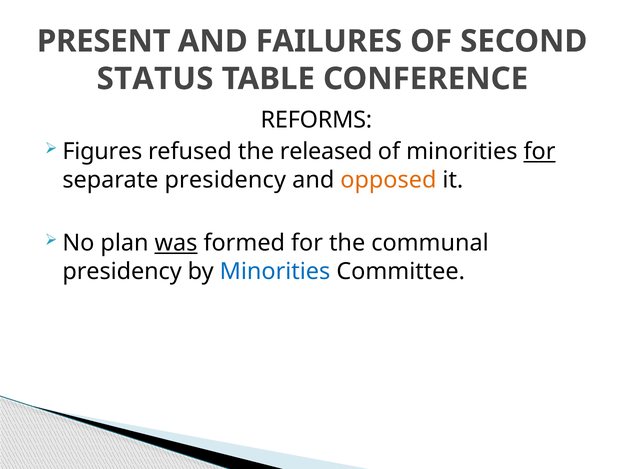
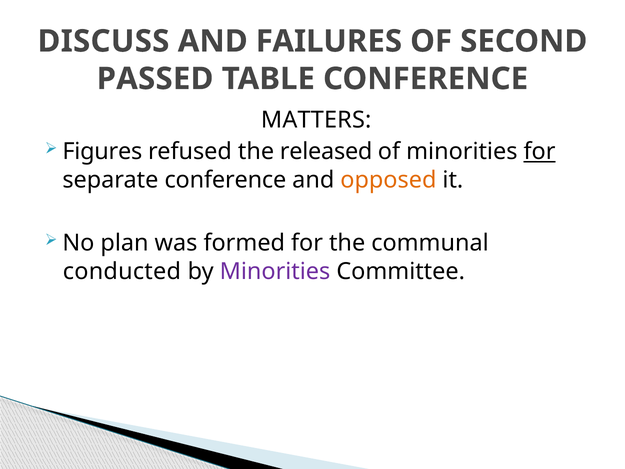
PRESENT: PRESENT -> DISCUSS (103, 41)
STATUS: STATUS -> PASSED (155, 79)
REFORMS: REFORMS -> MATTERS (316, 120)
separate presidency: presidency -> conference (225, 180)
was underline: present -> none (176, 243)
presidency: presidency -> conducted (122, 271)
Minorities colour: blue -> purple (275, 271)
